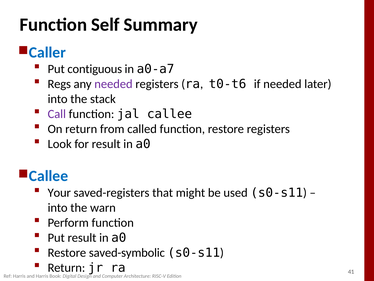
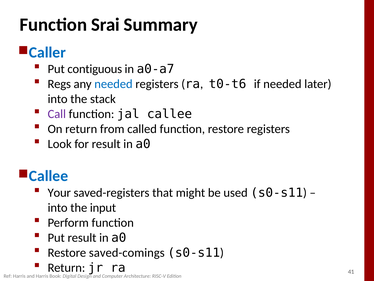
Self: Self -> Srai (105, 25)
needed colour: purple -> blue (113, 84)
warn: warn -> input (103, 207)
saved-symbolic: saved-symbolic -> saved-comings (127, 252)
